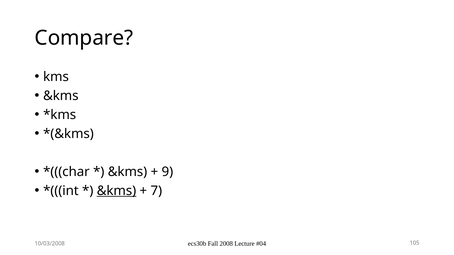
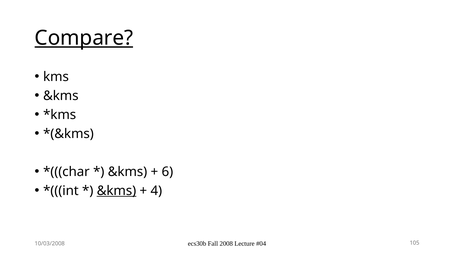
Compare underline: none -> present (84, 38)
9: 9 -> 6 (167, 172)
7: 7 -> 4 (156, 191)
